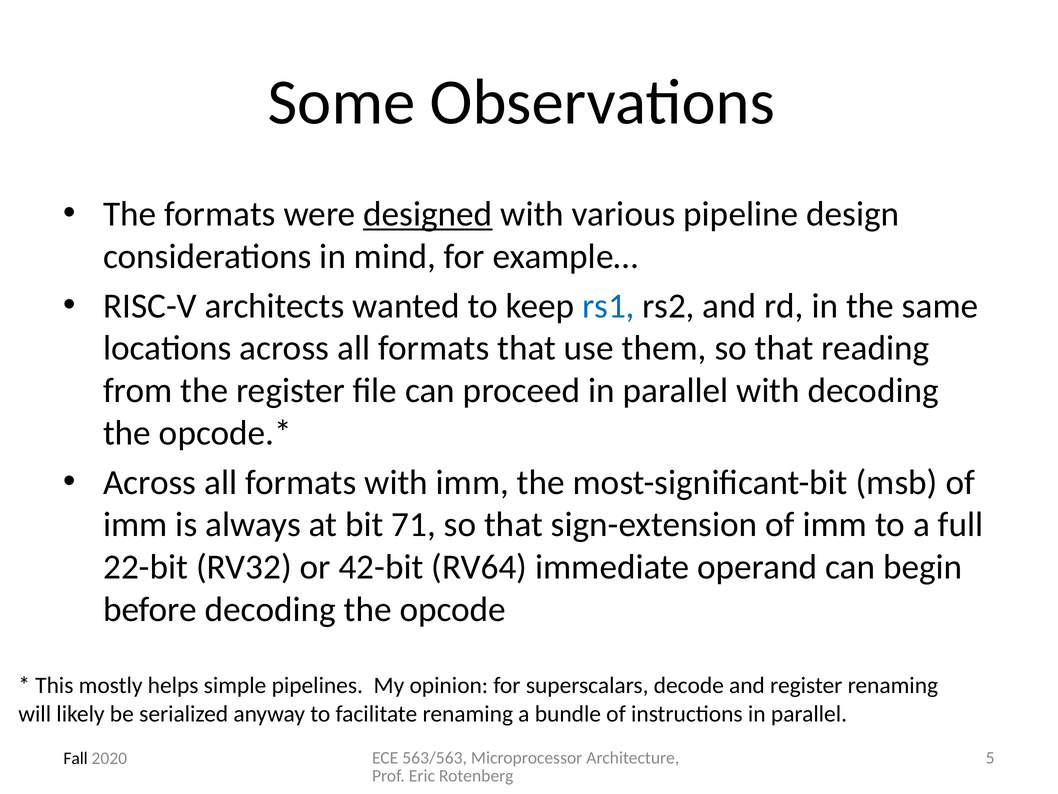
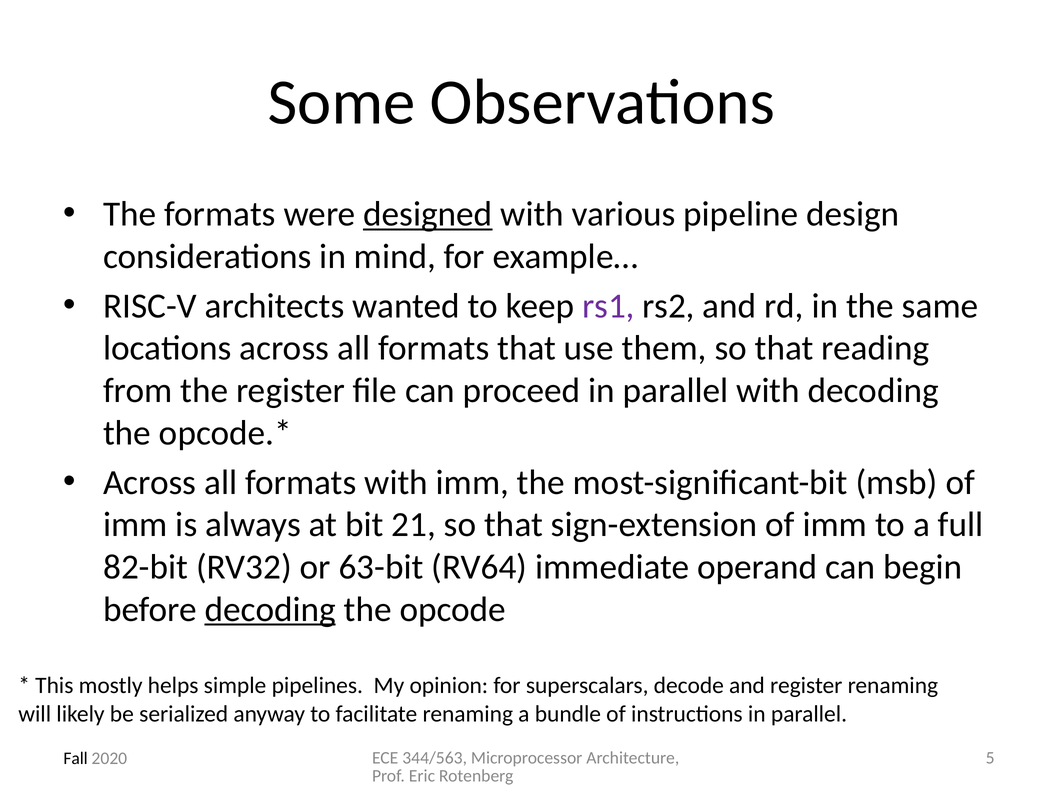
rs1 colour: blue -> purple (608, 306)
71: 71 -> 21 (414, 524)
22-bit: 22-bit -> 82-bit (146, 567)
42-bit: 42-bit -> 63-bit (381, 567)
decoding underline: none -> present (270, 609)
563/563: 563/563 -> 344/563 (435, 758)
